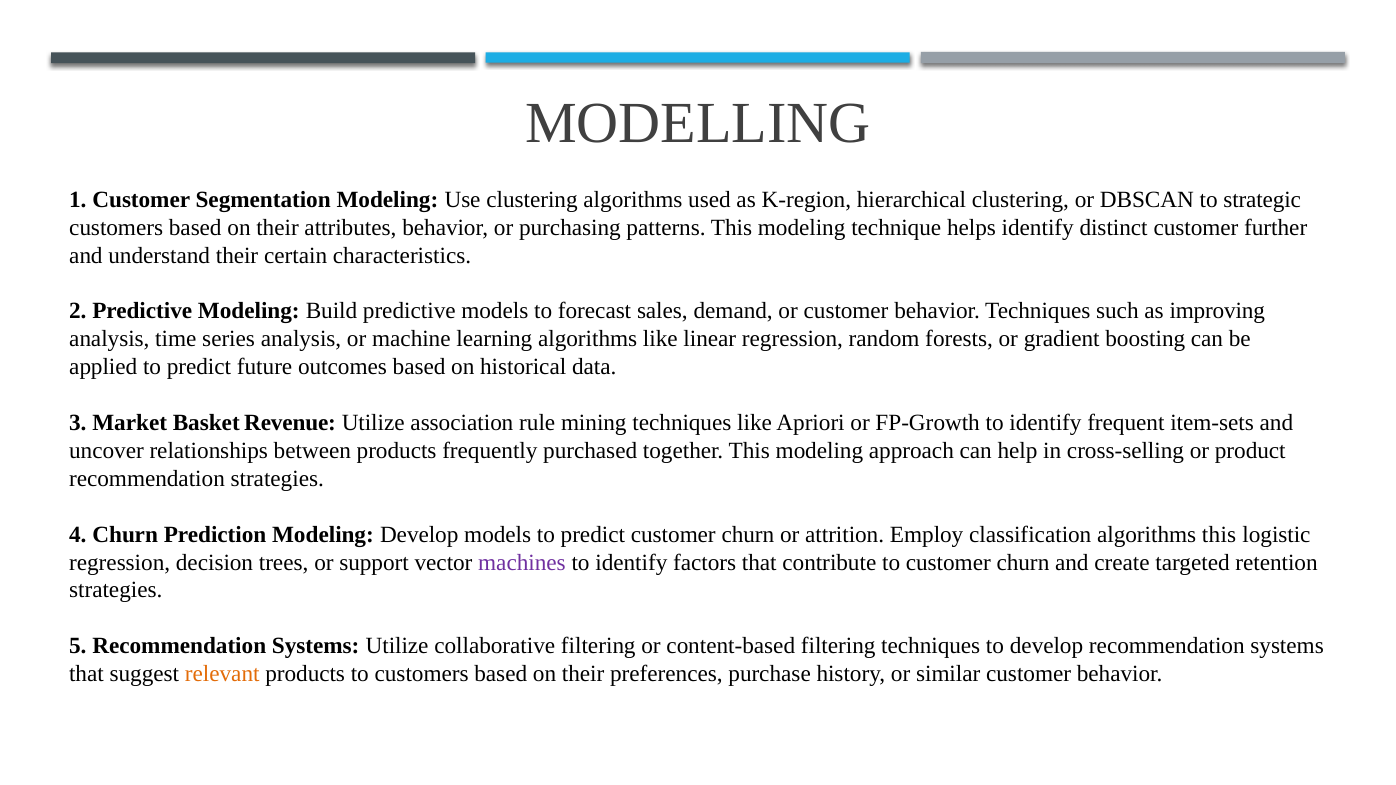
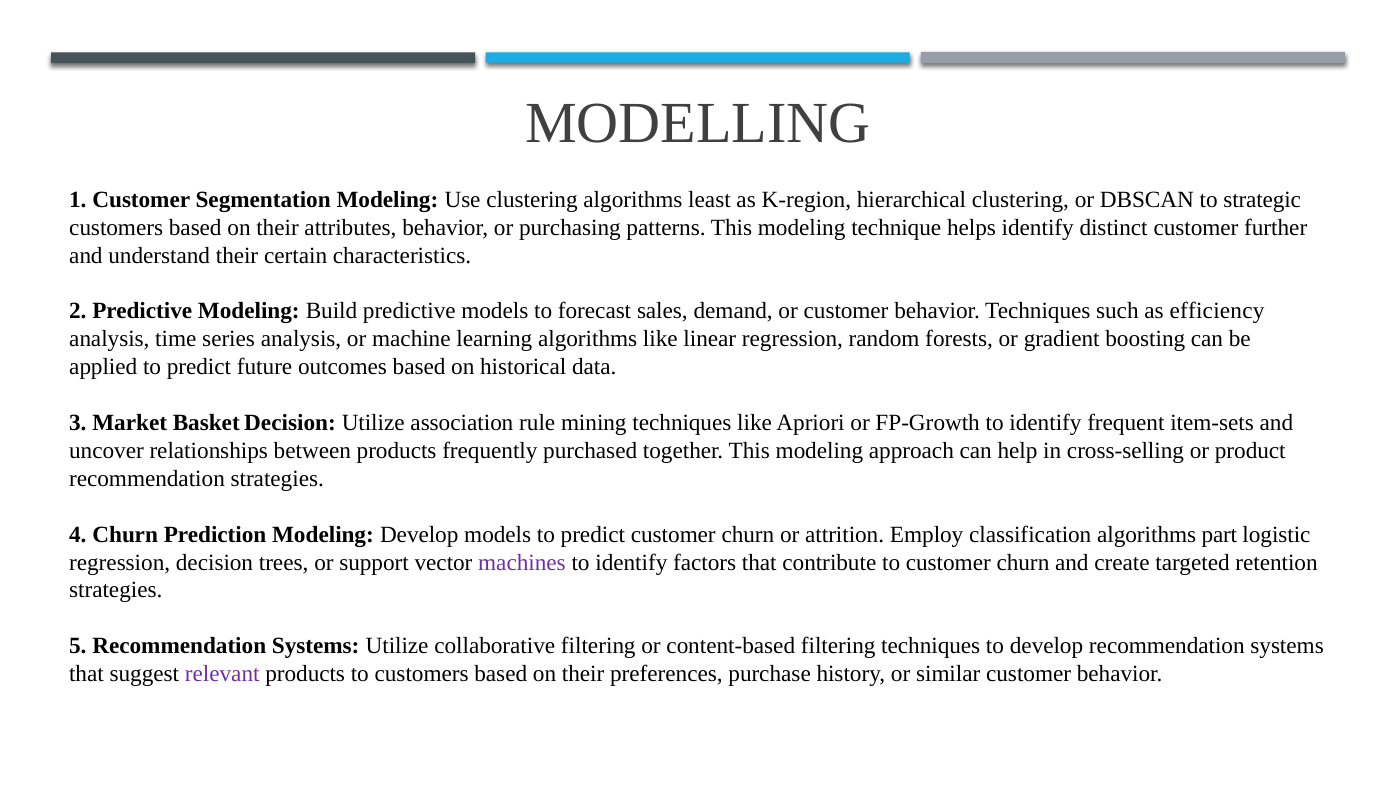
used: used -> least (709, 200)
improving: improving -> efficiency (1217, 311)
Basket Revenue: Revenue -> Decision (290, 423)
algorithms this: this -> part (1219, 535)
relevant colour: orange -> purple (222, 674)
